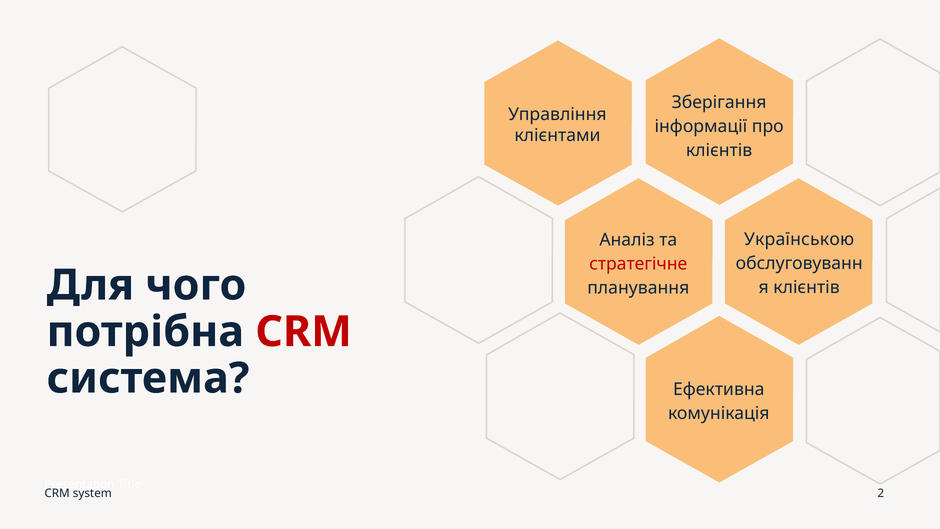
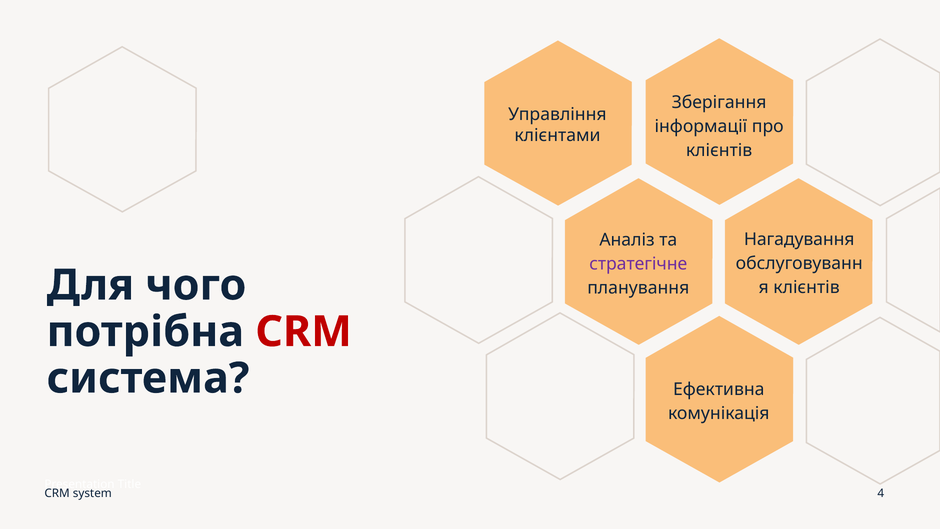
Українською: Українською -> Нагадування (799, 239)
стратегічне colour: red -> purple (638, 264)
2: 2 -> 4 (881, 493)
